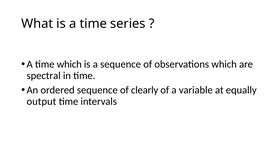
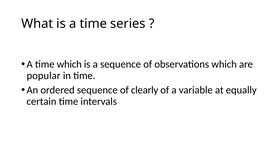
spectral: spectral -> popular (44, 75)
output: output -> certain (41, 101)
